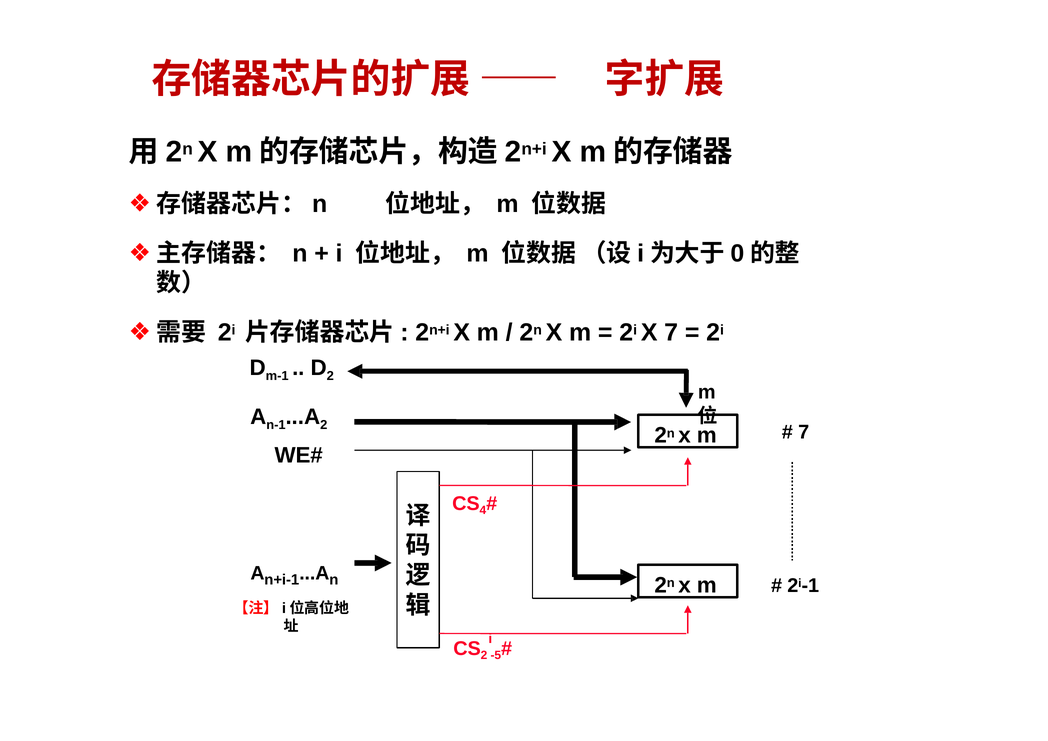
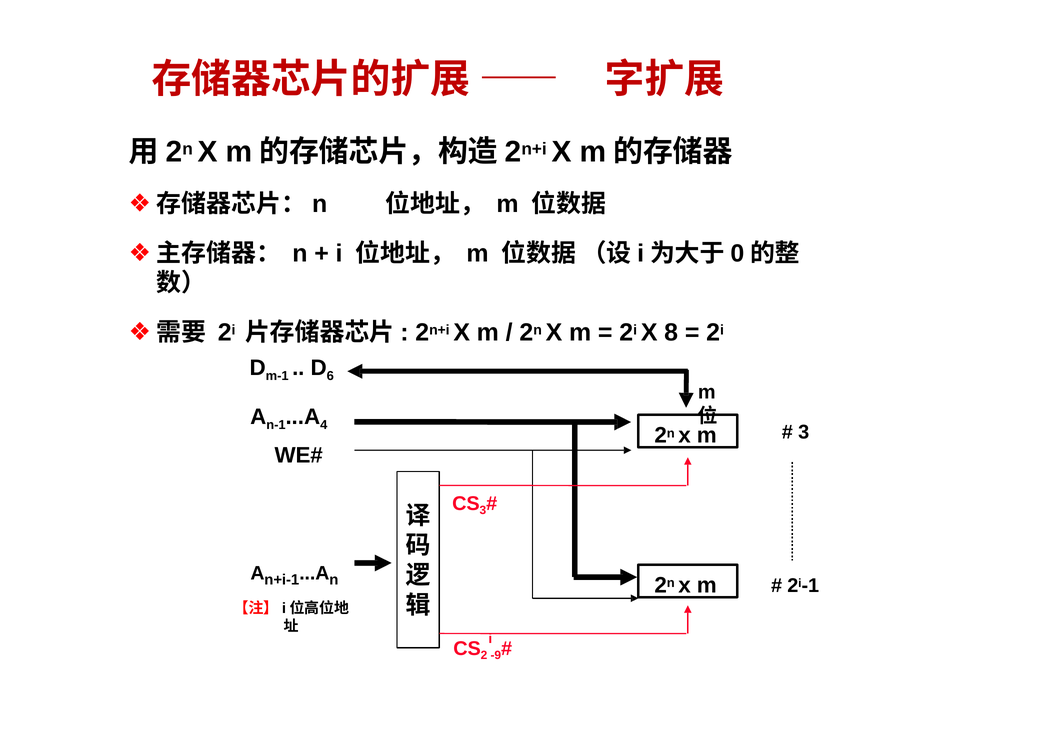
X 7: 7 -> 8 (671, 333)
2: 2 -> 6 (330, 376)
2: 2 -> 4 (324, 425)
7: 7 -> 3 (804, 432)
4: 4 -> 3 (483, 510)
-5: -5 -> -9 (496, 655)
